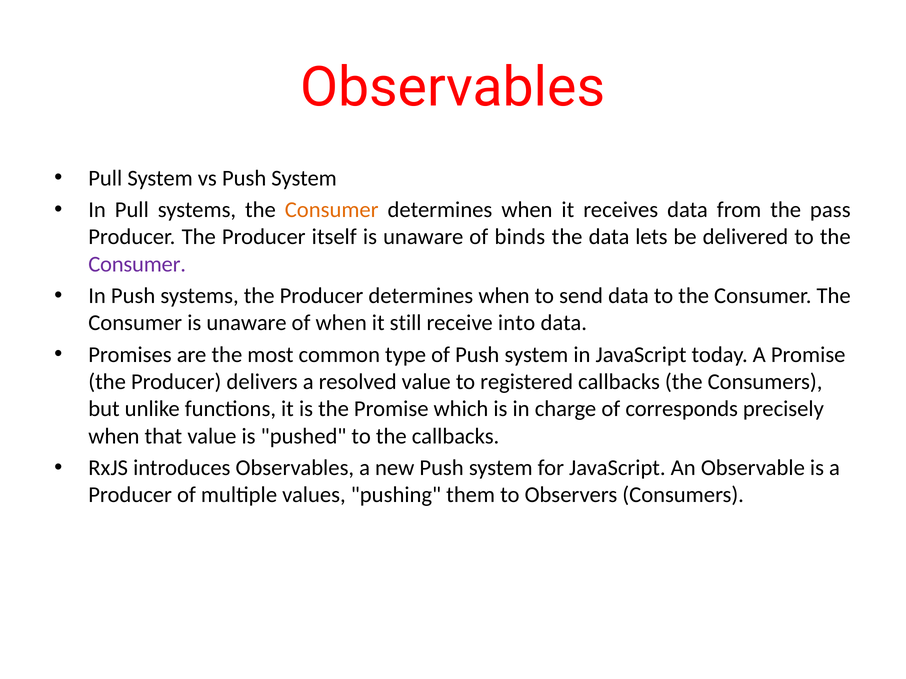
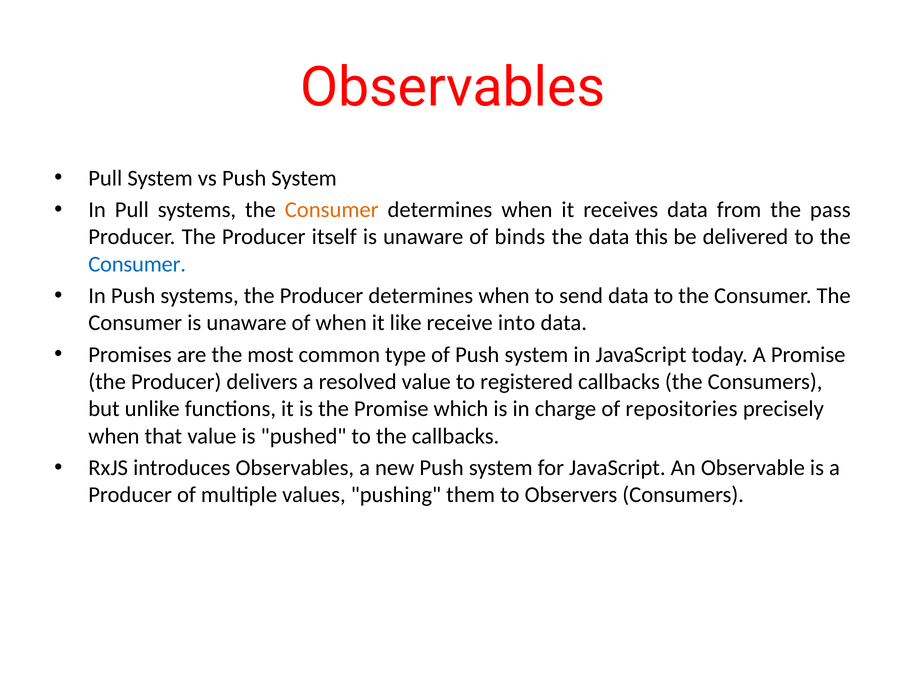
lets: lets -> this (651, 237)
Consumer colour: purple -> blue (137, 264)
still: still -> like (406, 323)
corresponds: corresponds -> repositories (681, 409)
